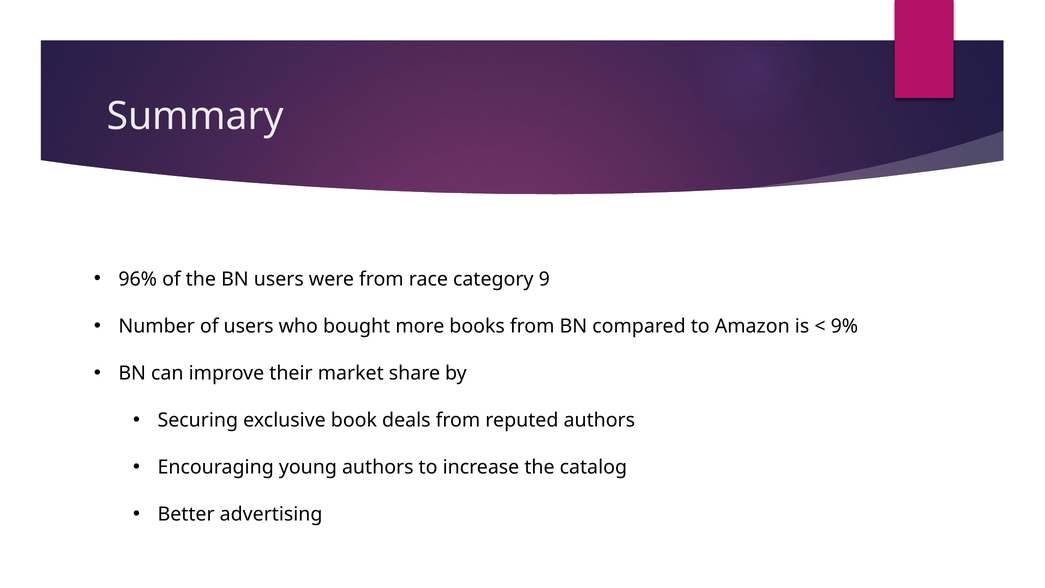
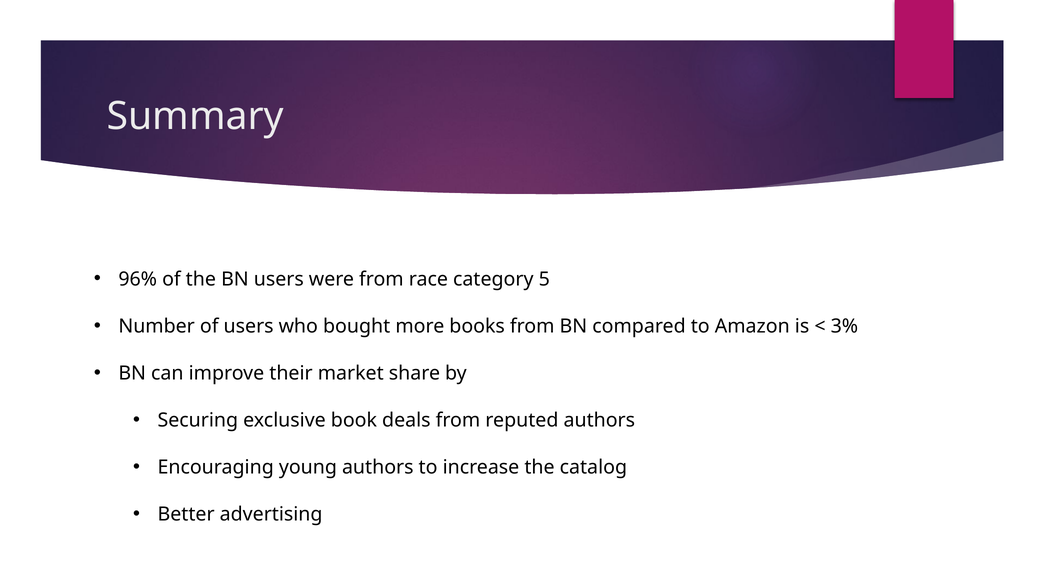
9: 9 -> 5 (544, 279)
9%: 9% -> 3% (844, 326)
